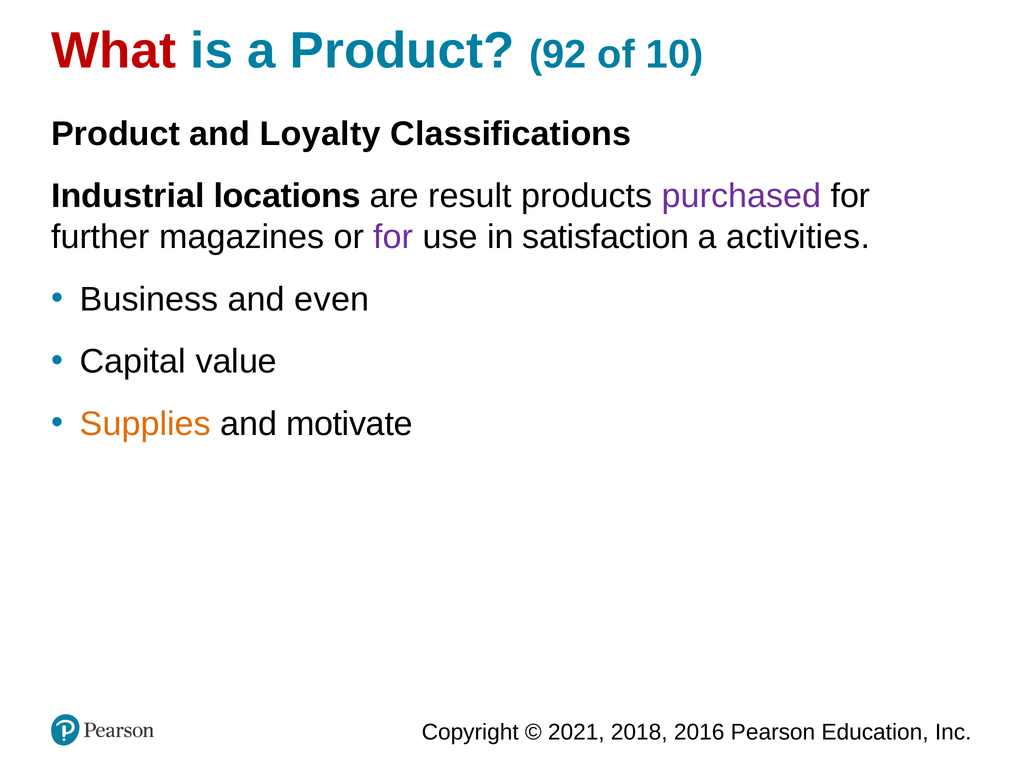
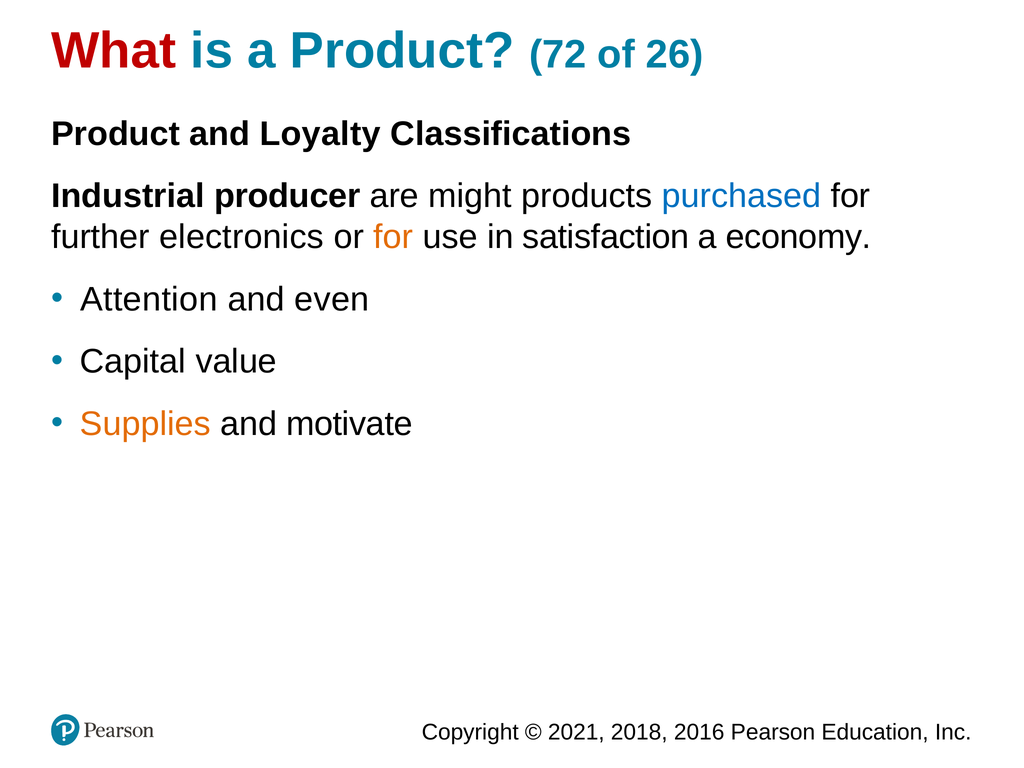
92: 92 -> 72 (558, 55)
10: 10 -> 26 (675, 55)
locations: locations -> producer (287, 196)
result: result -> might (470, 196)
purchased colour: purple -> blue (741, 196)
magazines: magazines -> electronics (242, 237)
for colour: purple -> orange (393, 237)
activities: activities -> economy (799, 237)
Business: Business -> Attention (149, 299)
